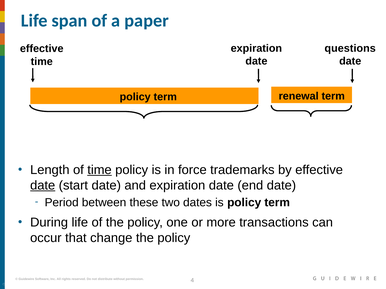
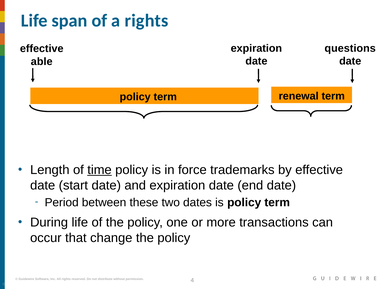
a paper: paper -> rights (147, 21)
time: time -> able (42, 62)
date underline: present -> none (43, 186)
